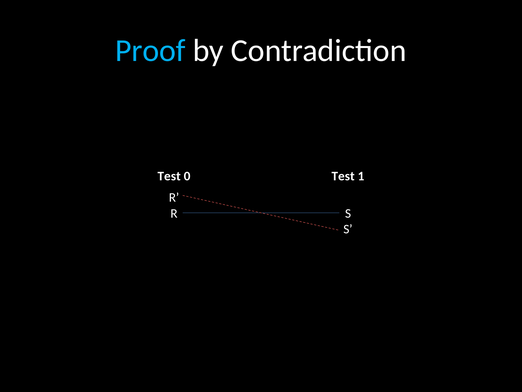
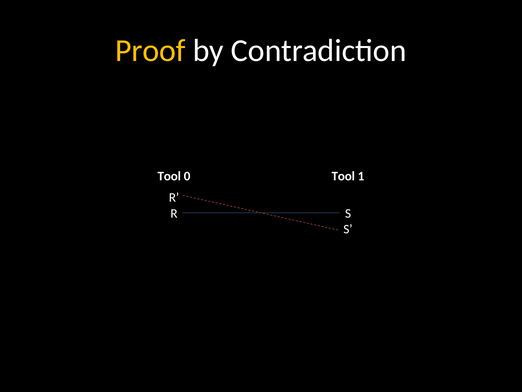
Proof colour: light blue -> yellow (150, 51)
Test: Test -> Tool (169, 176)
0 Test: Test -> Tool (343, 176)
